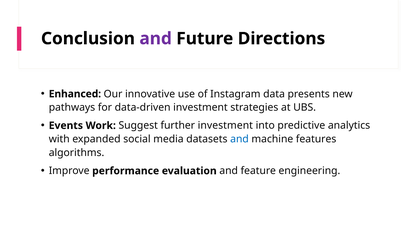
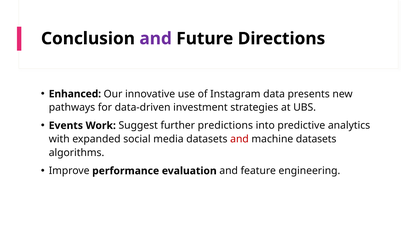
further investment: investment -> predictions (225, 125)
and colour: blue -> red (239, 139)
machine features: features -> datasets (316, 139)
